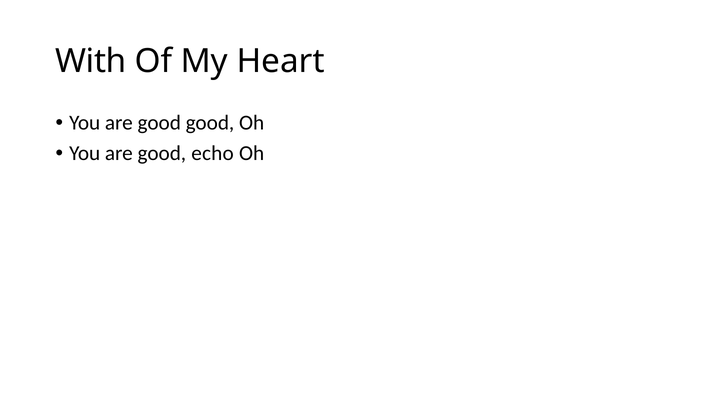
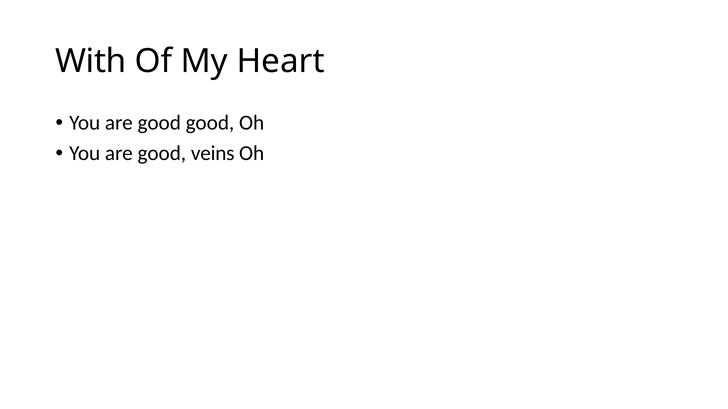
echo: echo -> veins (213, 154)
